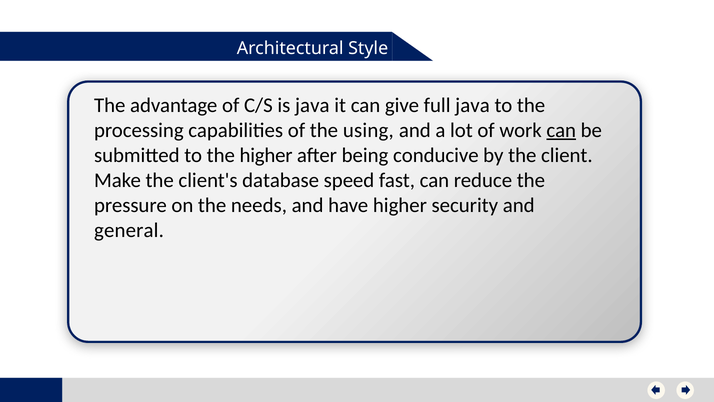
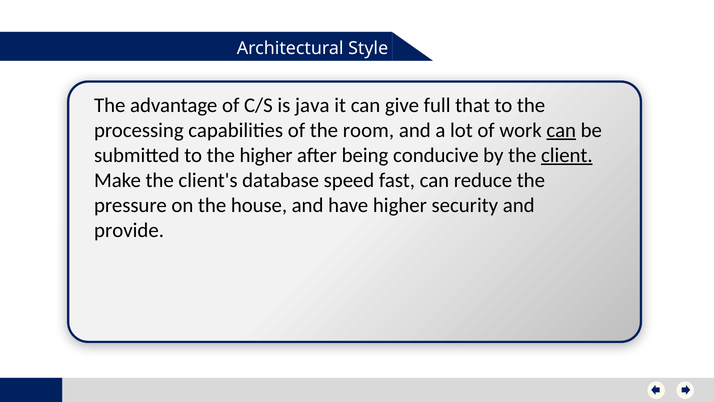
full java: java -> that (473, 105)
using: using -> room (368, 130)
client underline: none -> present (567, 155)
needs: needs -> house (259, 205)
general: general -> provide (129, 230)
